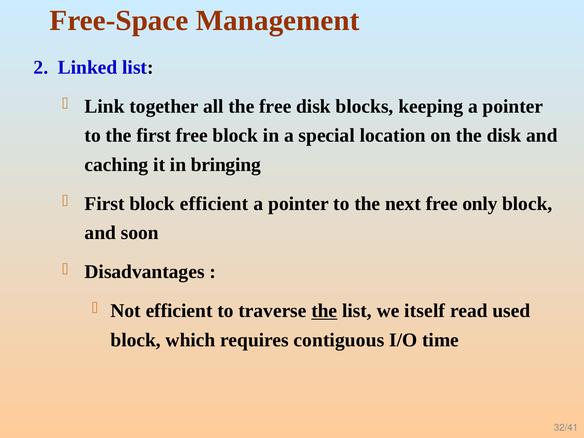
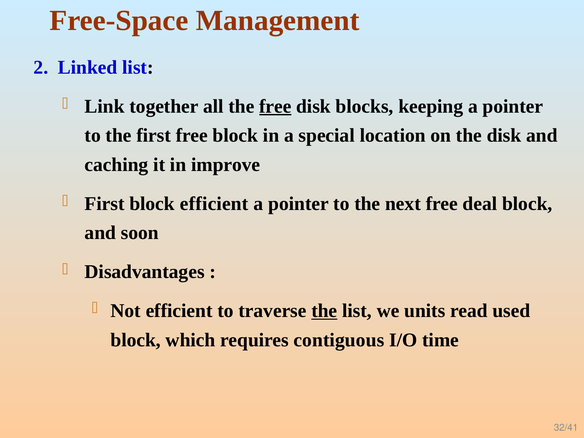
free underline: none -> present (275, 106)
bringing: bringing -> improve (226, 165)
only: only -> deal (480, 204)
itself: itself -> units (425, 311)
